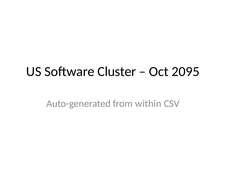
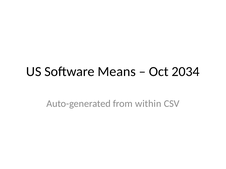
Cluster: Cluster -> Means (117, 72)
2095: 2095 -> 2034 (186, 72)
